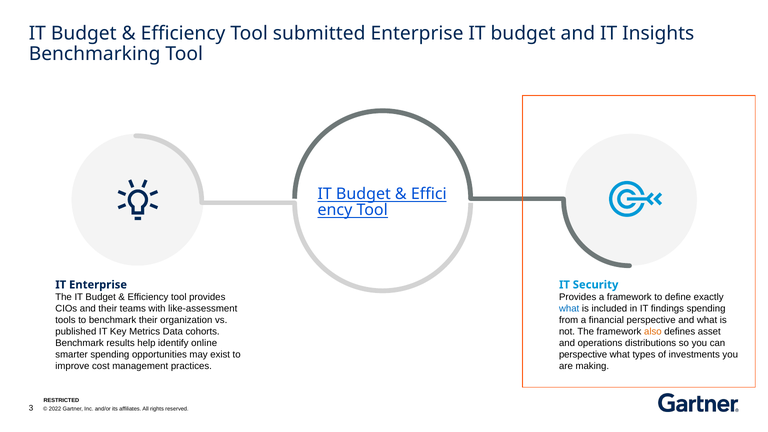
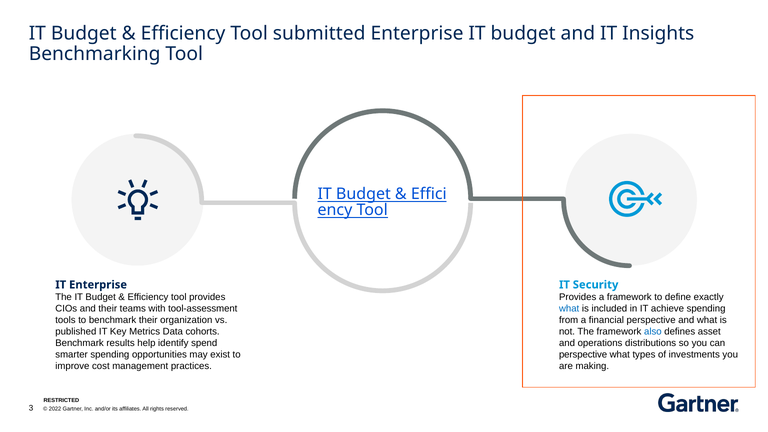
like-assessment: like-assessment -> tool-assessment (203, 309)
findings: findings -> achieve (667, 309)
also colour: orange -> blue (653, 332)
online: online -> spend (204, 343)
